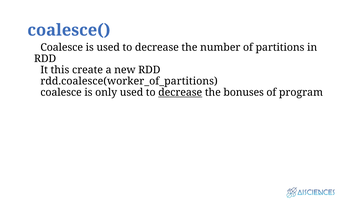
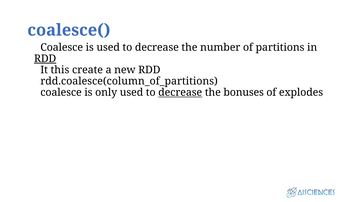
RDD underline: none -> present (45, 59)
rdd.coalesce(worker_of_partitions: rdd.coalesce(worker_of_partitions -> rdd.coalesce(column_of_partitions (129, 81)
program: program -> explodes (301, 93)
